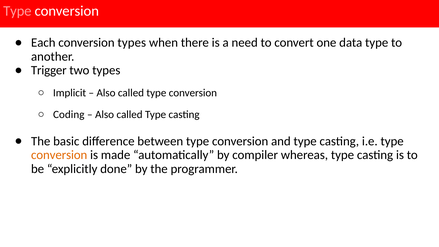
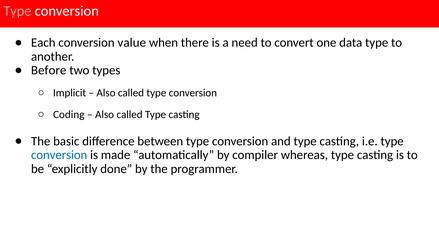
conversion types: types -> value (132, 43)
Trigger: Trigger -> Before (49, 70)
conversion colour: orange -> blue (59, 155)
